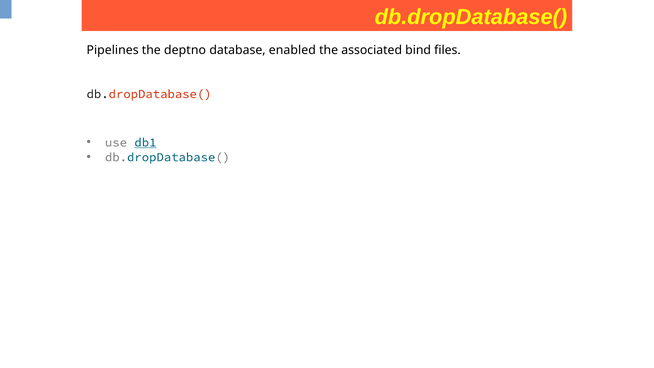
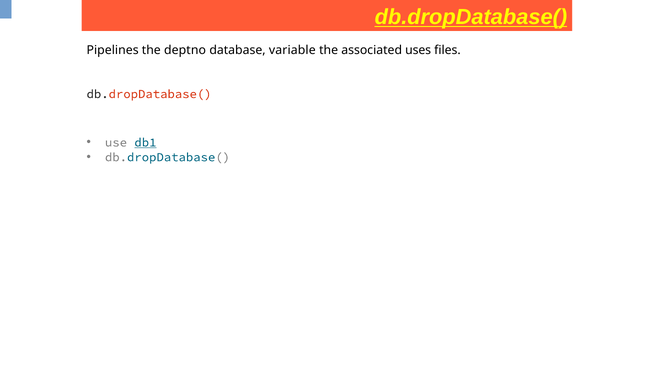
db.dropDatabase( underline: none -> present (471, 17)
enabled: enabled -> variable (292, 50)
bind: bind -> uses (418, 50)
